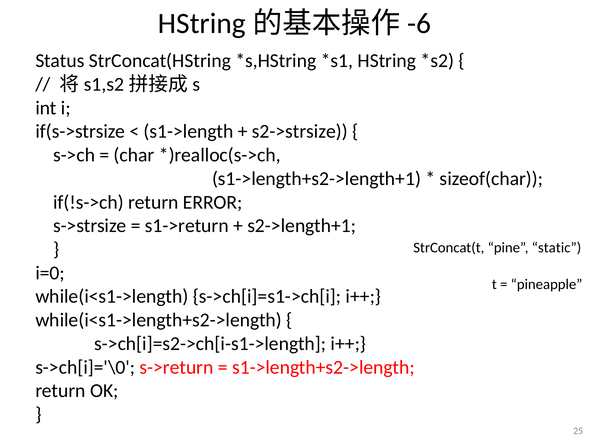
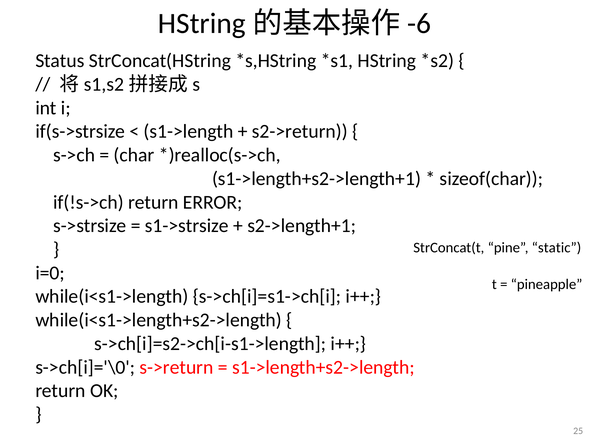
s2->strsize: s2->strsize -> s2->return (300, 131)
s1->return: s1->return -> s1->strsize (187, 226)
